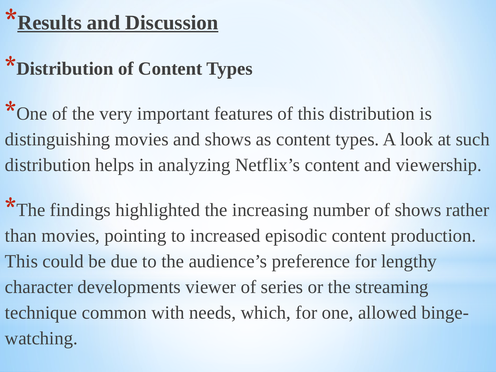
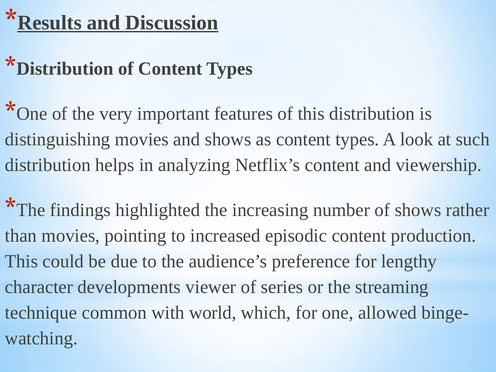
needs: needs -> world (213, 313)
